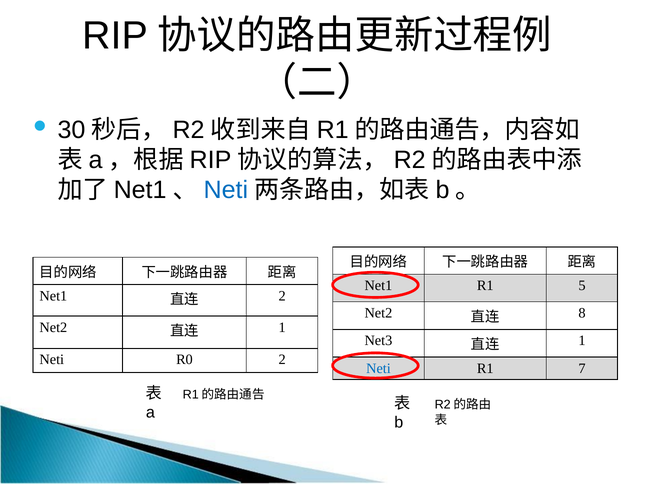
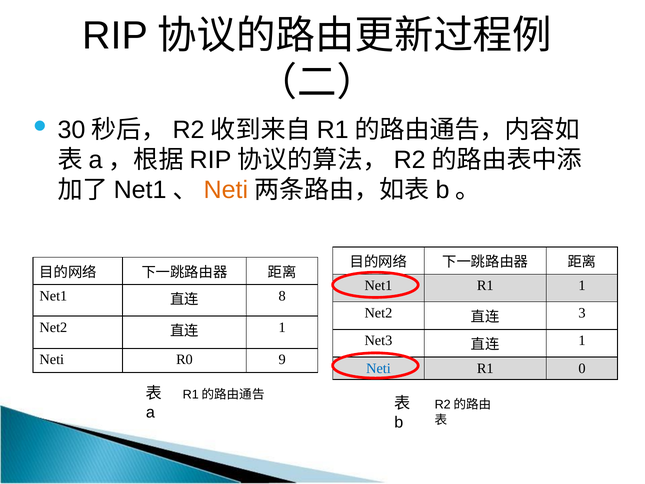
Neti colour: blue -> orange (226, 190)
R1 5: 5 -> 1 (582, 285)
2: 2 -> 8 (282, 296)
8: 8 -> 3 (582, 313)
R0 2: 2 -> 9 (282, 359)
7: 7 -> 0 (582, 368)
